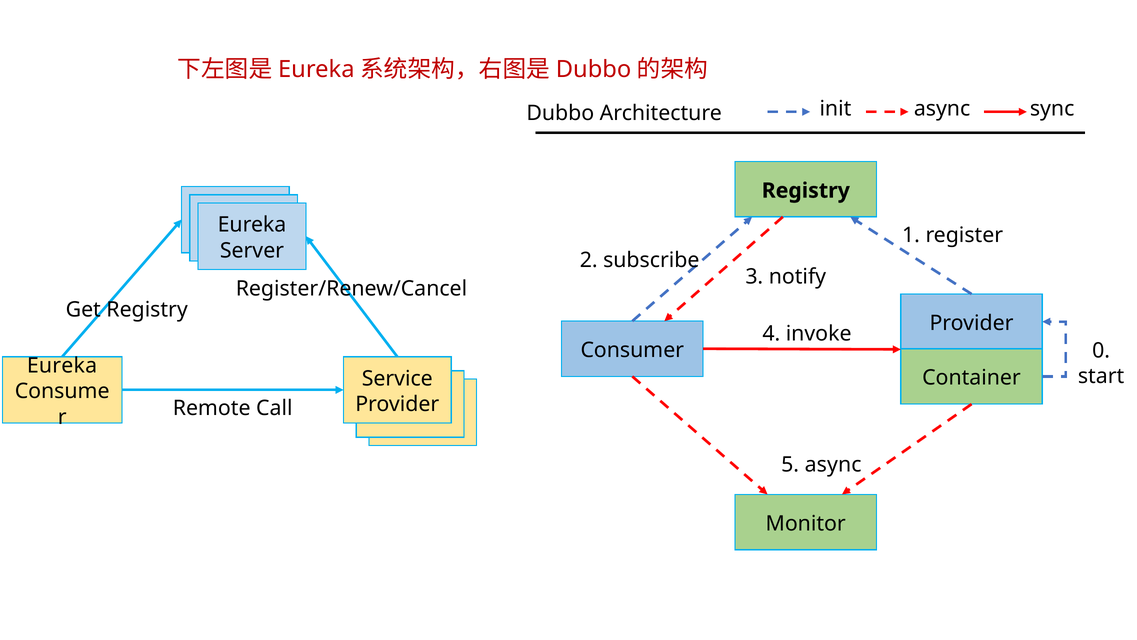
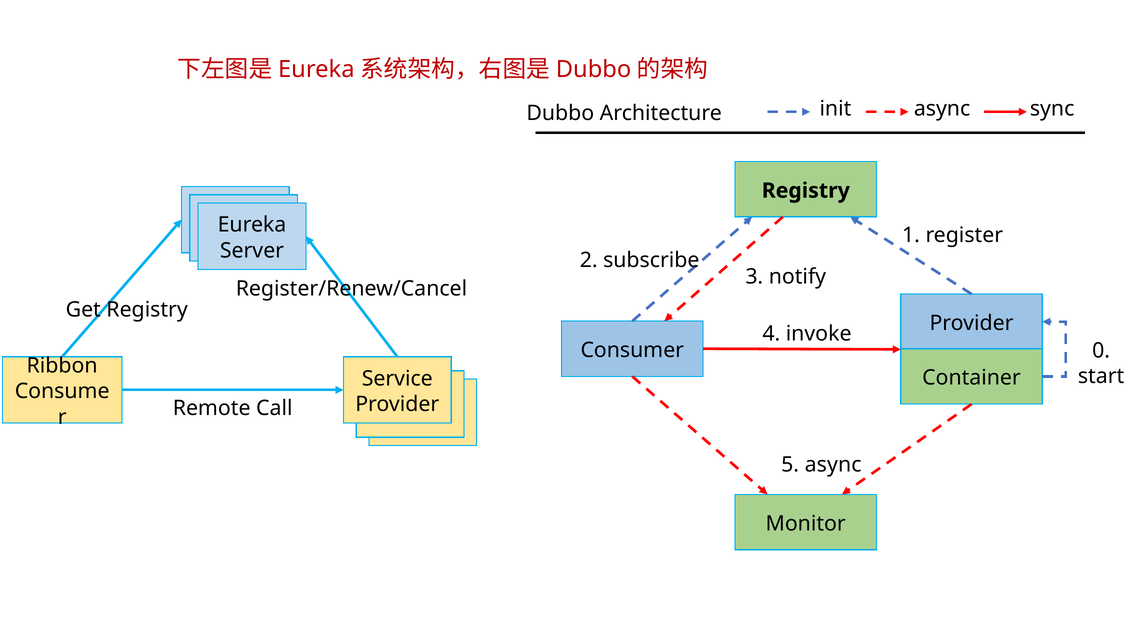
Eureka: Eureka -> Ribbon (62, 366)
